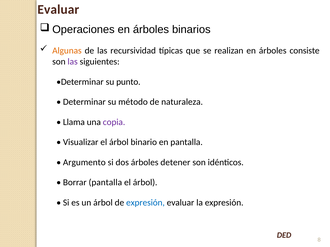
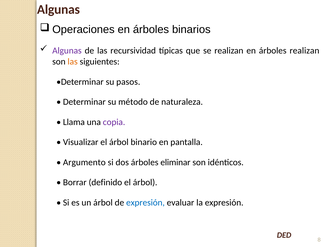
Evaluar: Evaluar -> Algunas (58, 10)
Algunas colour: orange -> purple (67, 51)
árboles consiste: consiste -> realizan (304, 51)
las colour: purple -> orange (73, 62)
punto: punto -> pasos (128, 82)
detener: detener -> eliminar (175, 163)
Borrar pantalla: pantalla -> definido (105, 183)
